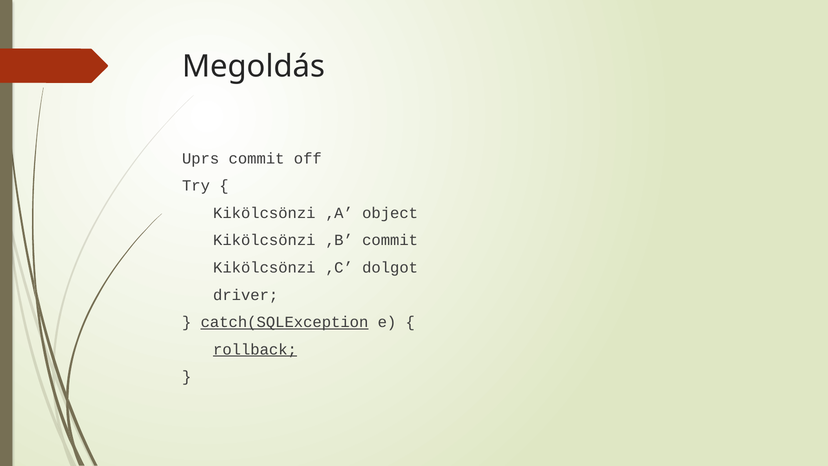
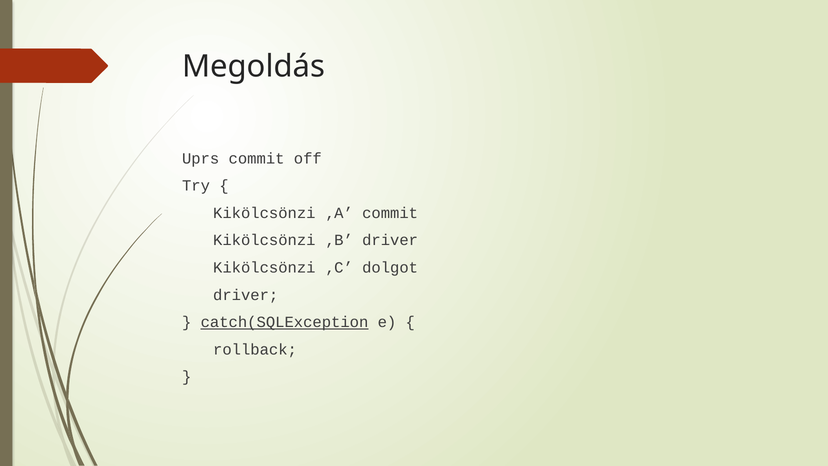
‚A object: object -> commit (390, 213)
‚B commit: commit -> driver (390, 240)
rollback underline: present -> none (255, 349)
